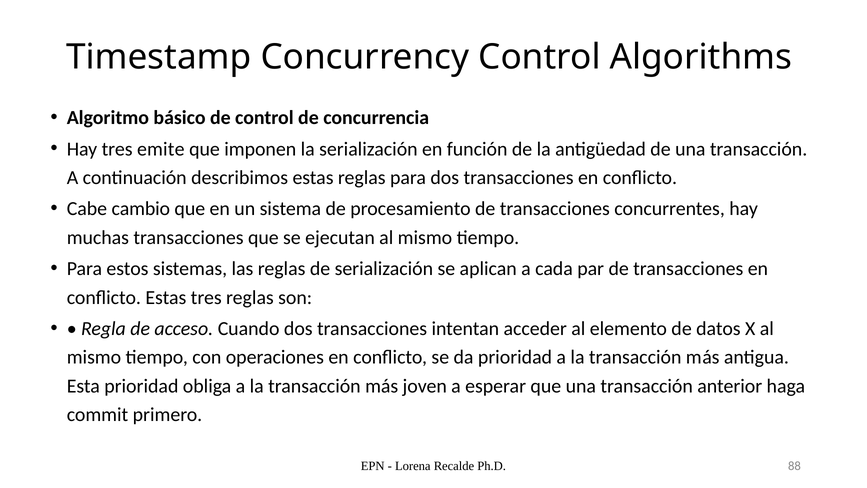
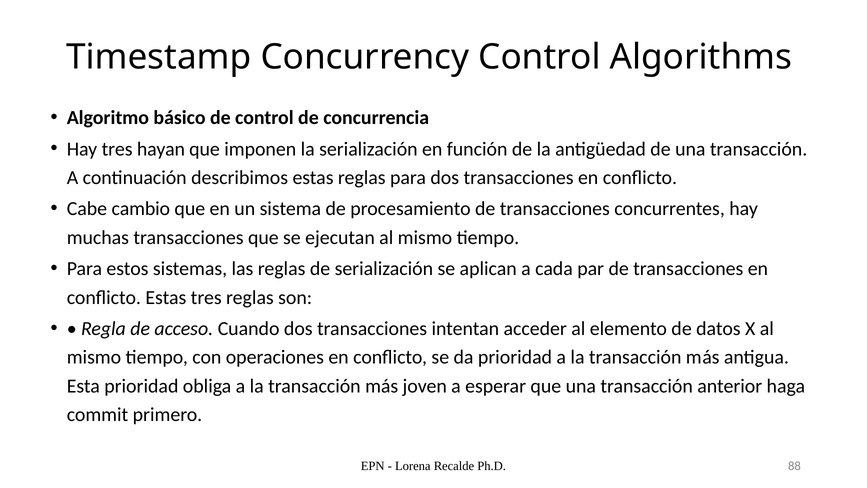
emite: emite -> hayan (161, 149)
